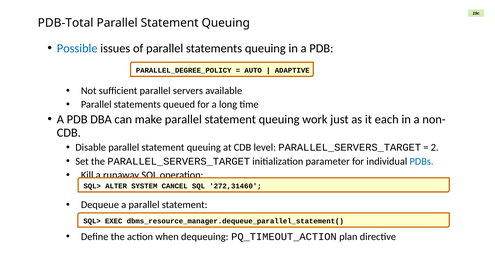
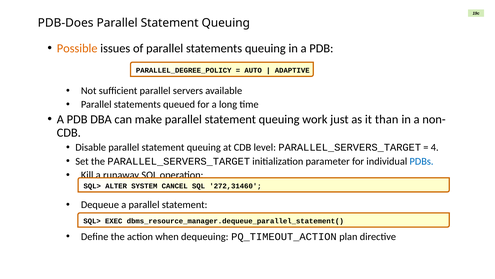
PDB-Total: PDB-Total -> PDB-Does (66, 23)
Possible colour: blue -> orange (77, 48)
each: each -> than (387, 119)
2: 2 -> 4 (435, 147)
